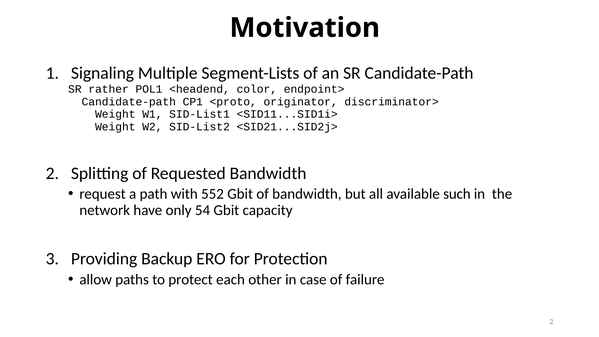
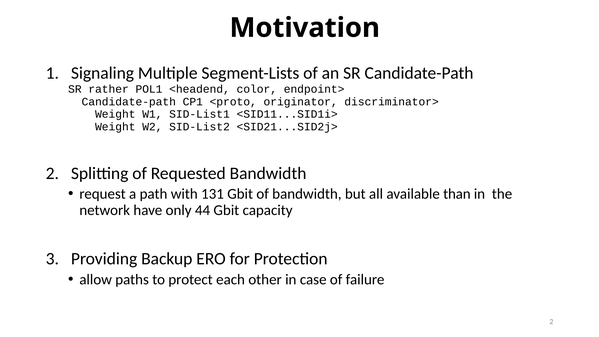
552: 552 -> 131 (213, 194)
such: such -> than (457, 194)
54: 54 -> 44 (203, 210)
